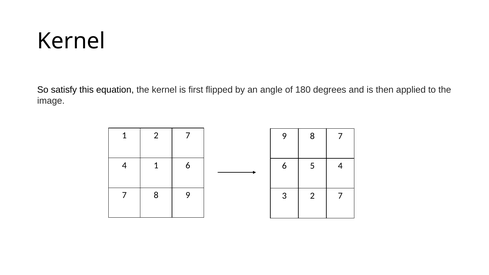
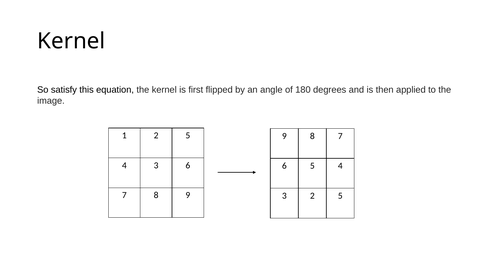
1 2 7: 7 -> 5 (188, 136)
1: 1 -> 3 (156, 165)
3 2 7: 7 -> 5 (340, 196)
